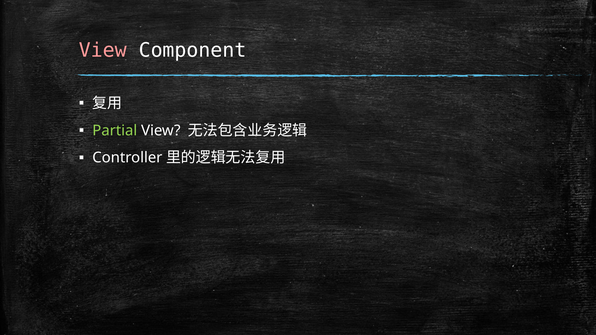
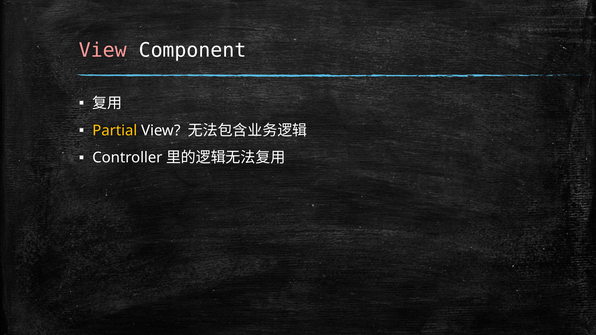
Partial colour: light green -> yellow (115, 131)
